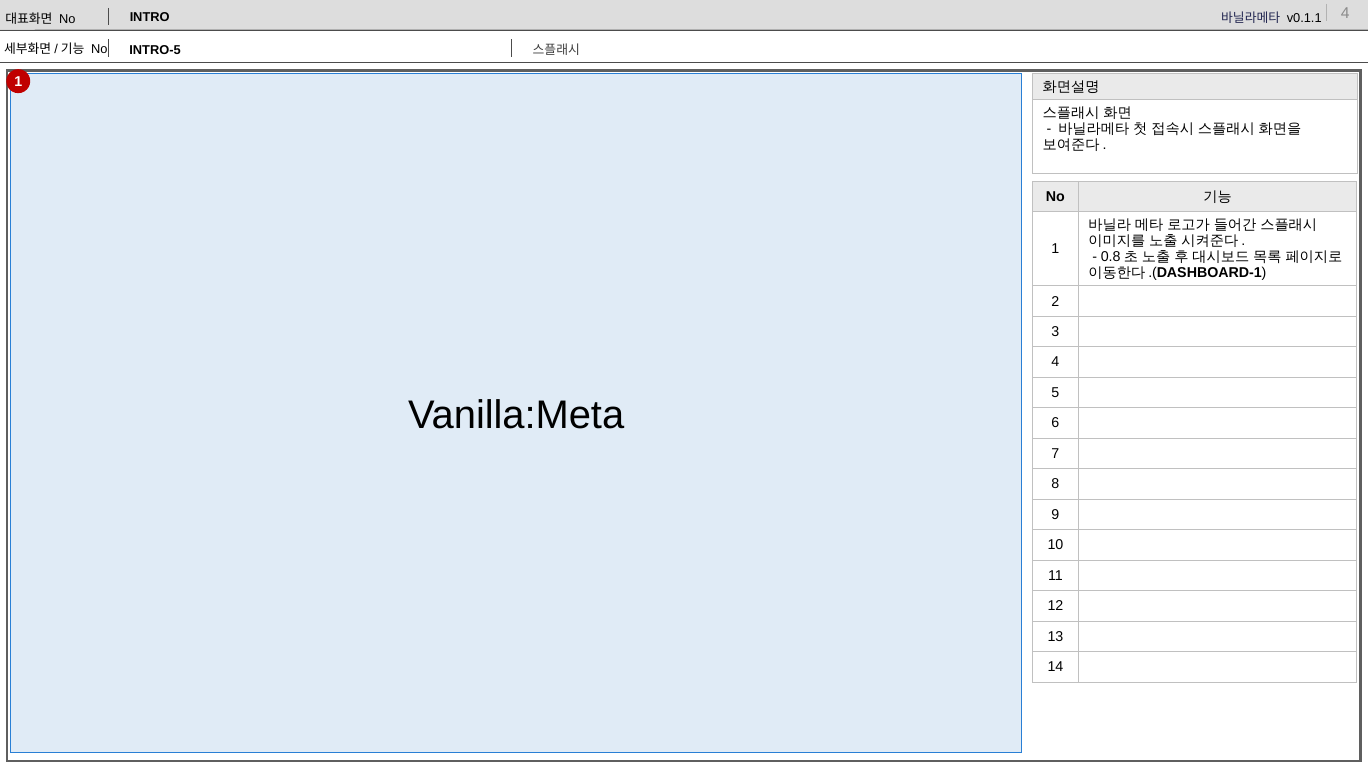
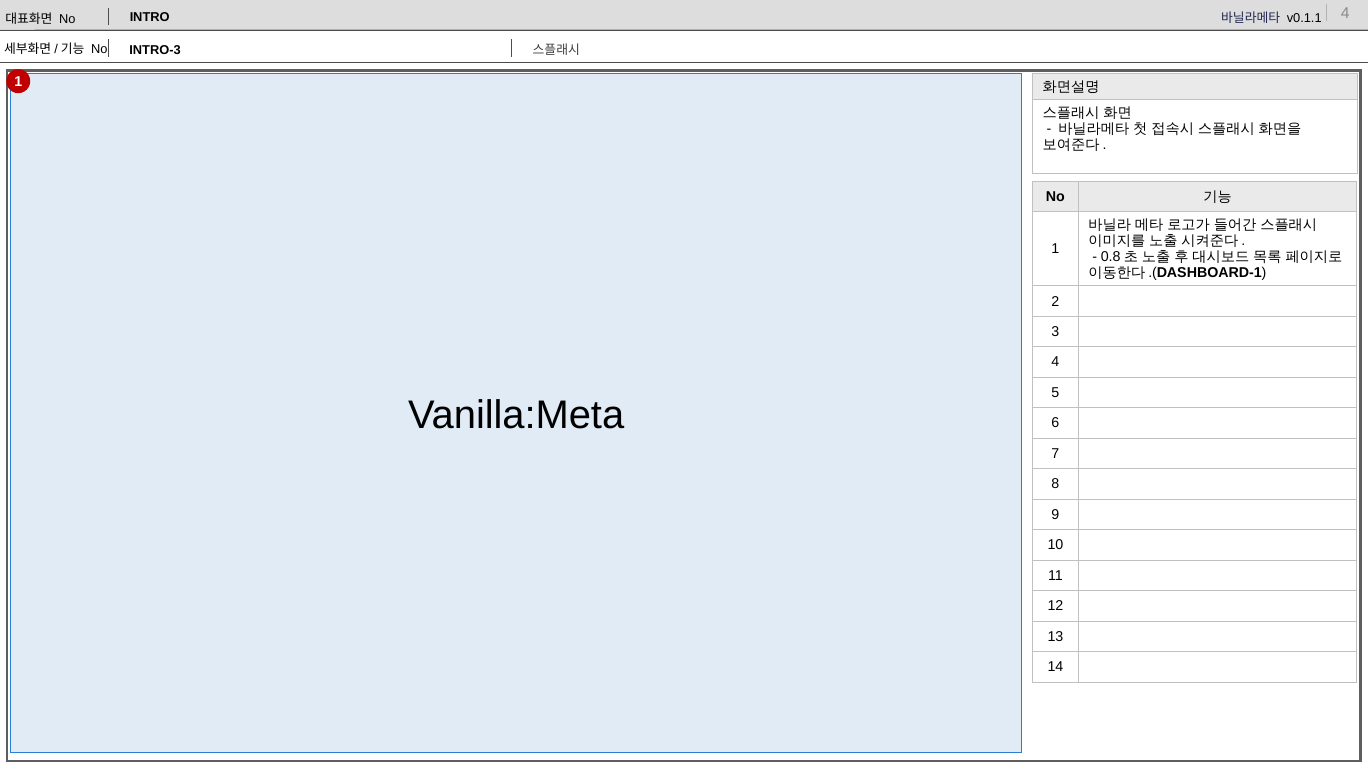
INTRO-5: INTRO-5 -> INTRO-3 (155, 50)
